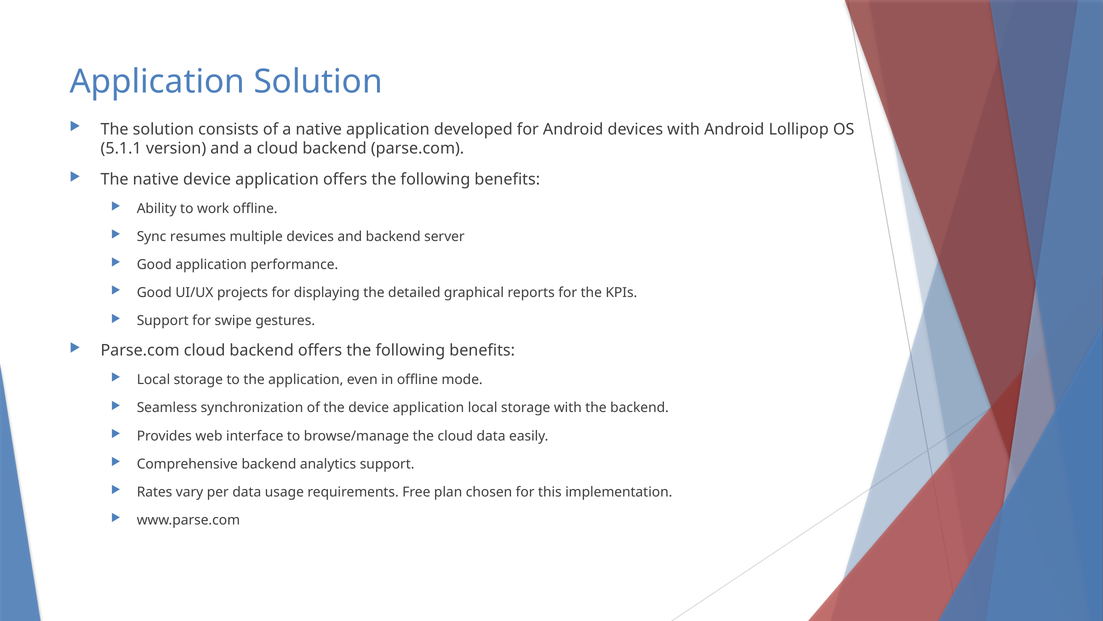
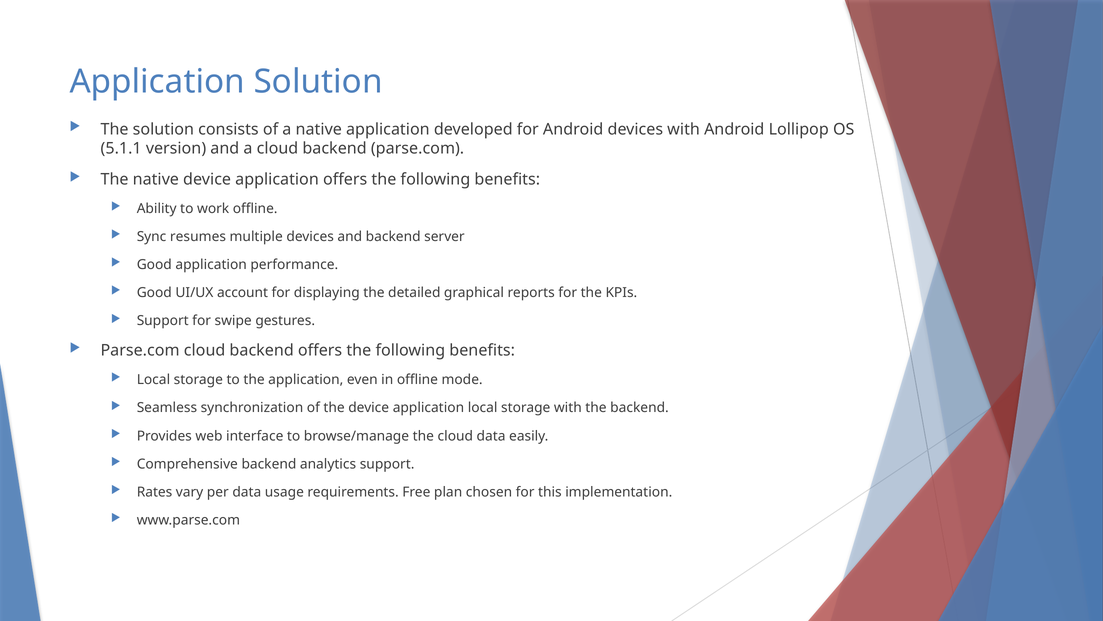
projects: projects -> account (243, 293)
